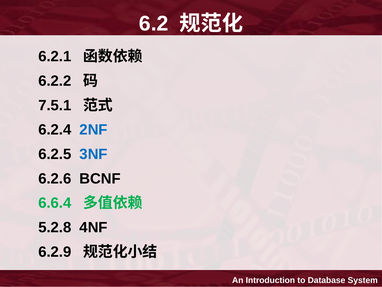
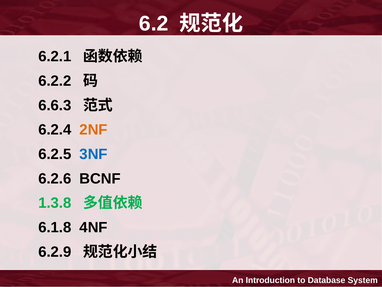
7.5.1: 7.5.1 -> 6.6.3 (55, 105)
2NF colour: blue -> orange (94, 130)
6.6.4: 6.6.4 -> 1.3.8 (55, 203)
5.2.8: 5.2.8 -> 6.1.8 (55, 227)
